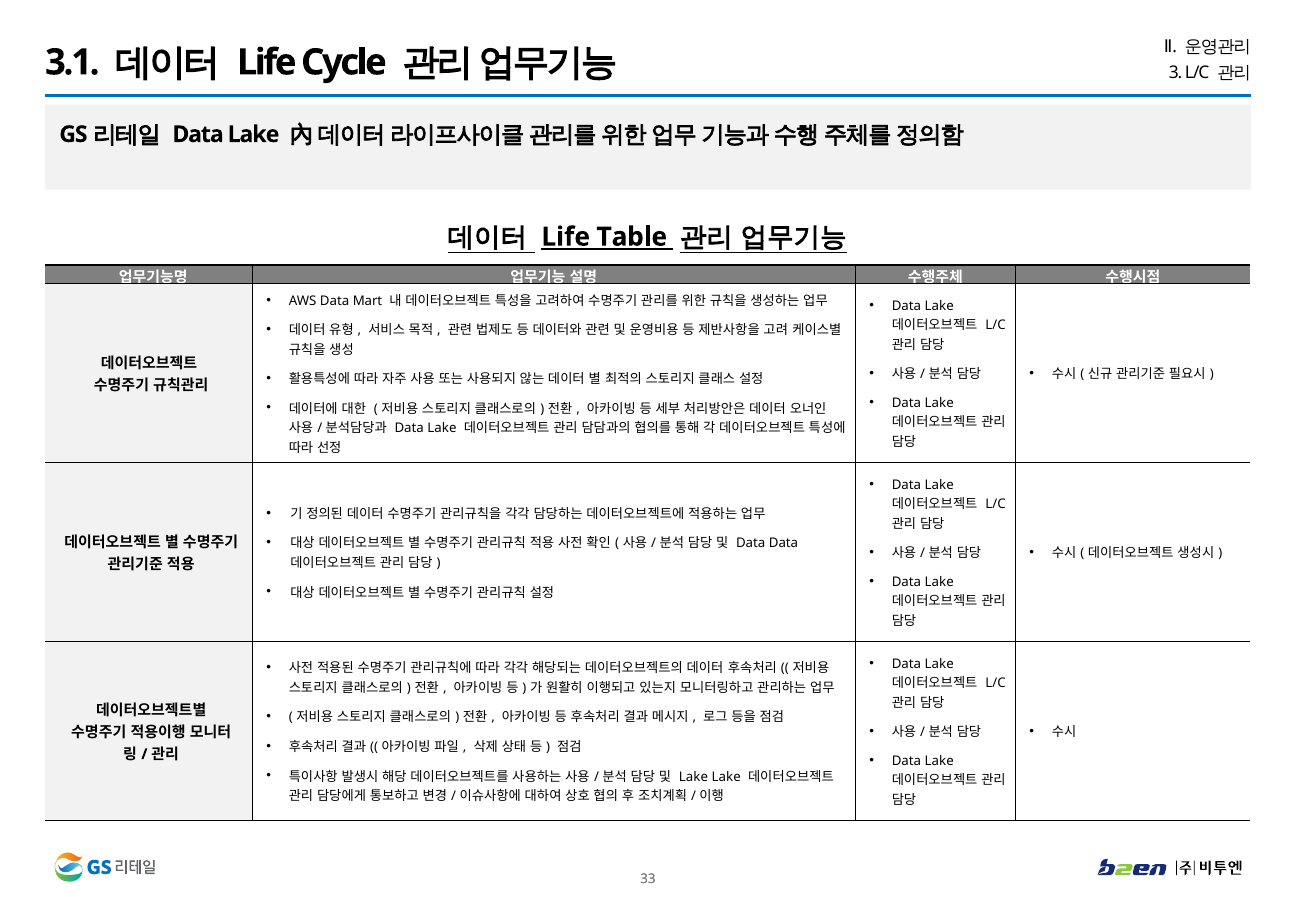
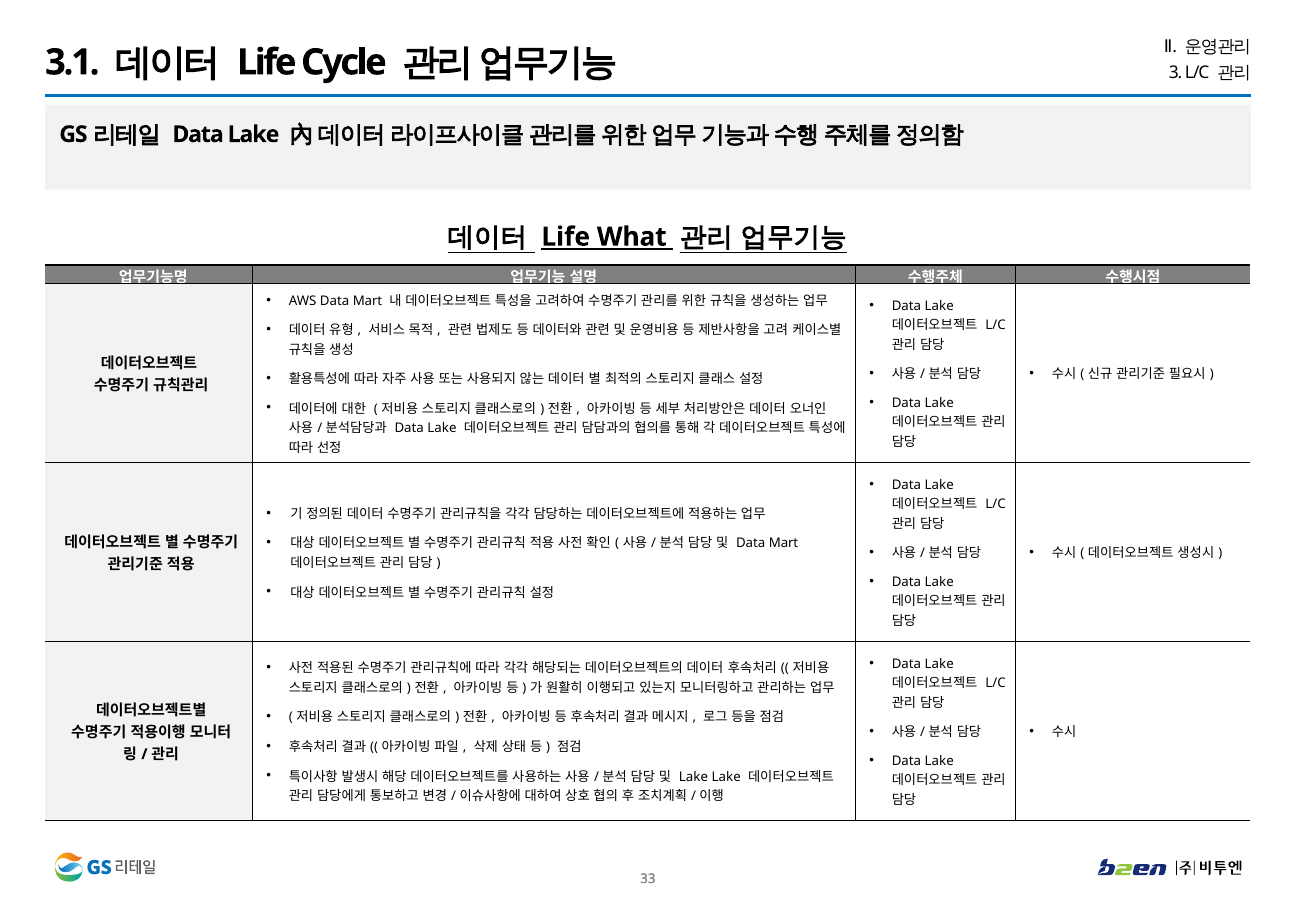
Table: Table -> What (632, 237)
Data: Data -> Mart (784, 544)
